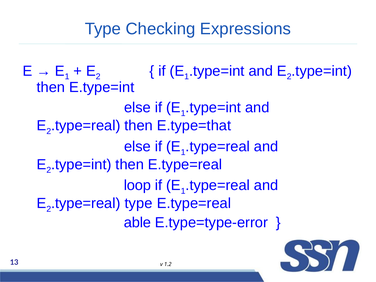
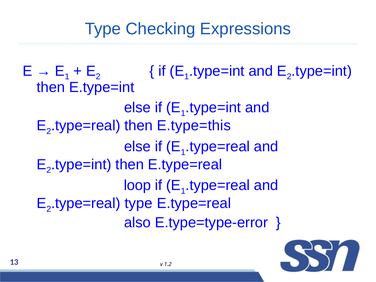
E.type=that: E.type=that -> E.type=this (194, 126)
able: able -> also (137, 223)
